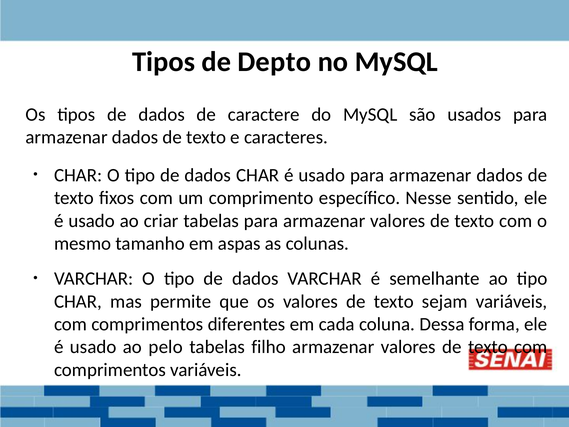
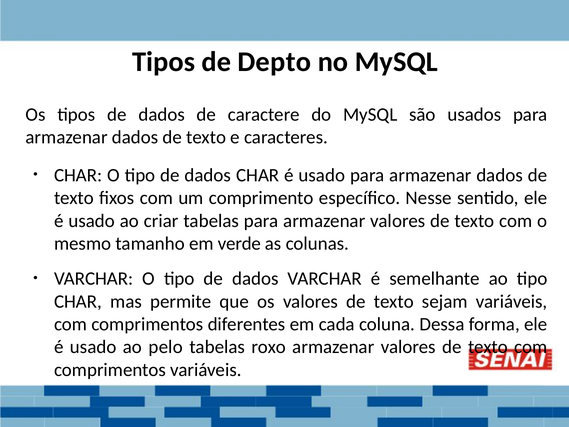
aspas: aspas -> verde (239, 243)
filho: filho -> roxo (269, 347)
